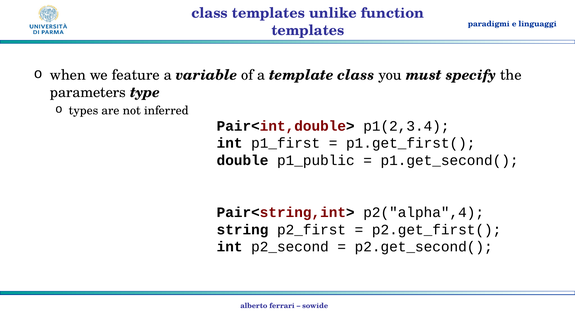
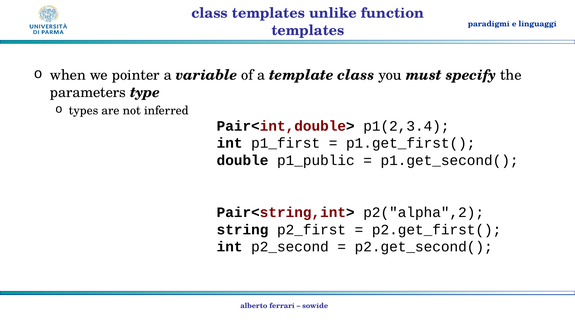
feature: feature -> pointer (136, 75)
p2("alpha",4: p2("alpha",4 -> p2("alpha",2 (424, 212)
